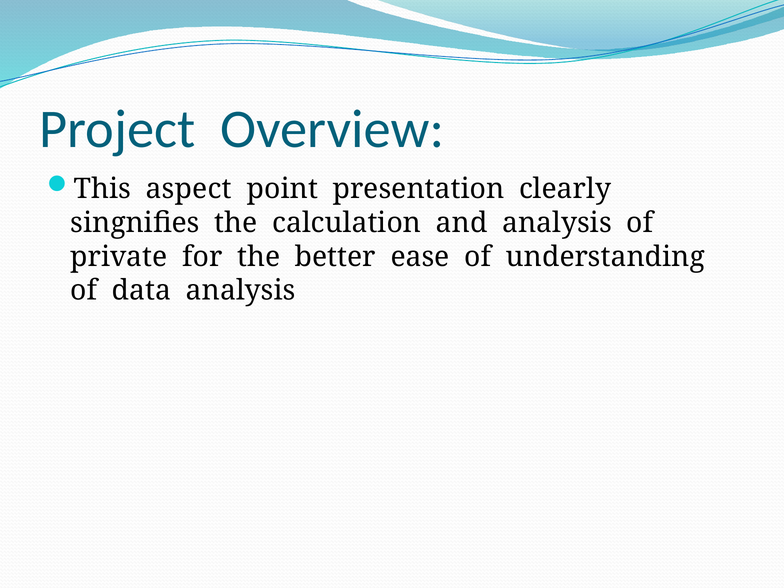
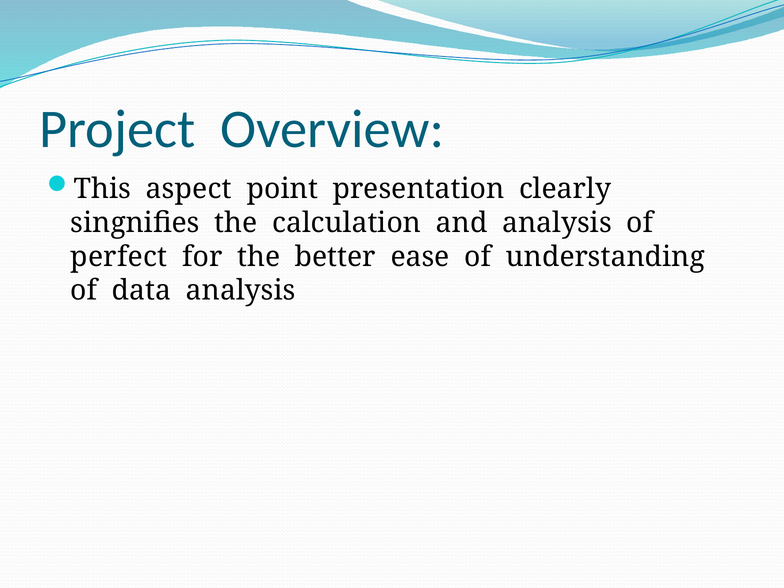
private: private -> perfect (119, 257)
